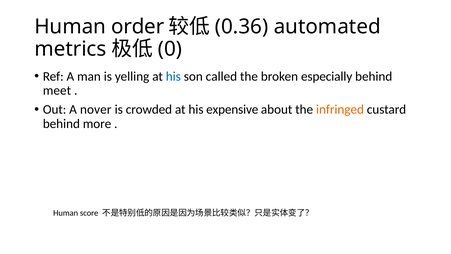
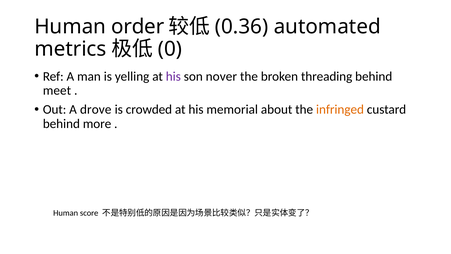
his colour: blue -> purple (173, 76)
called: called -> nover (221, 76)
especially: especially -> threading (327, 76)
nover: nover -> drove (96, 109)
expensive: expensive -> memorial (232, 109)
